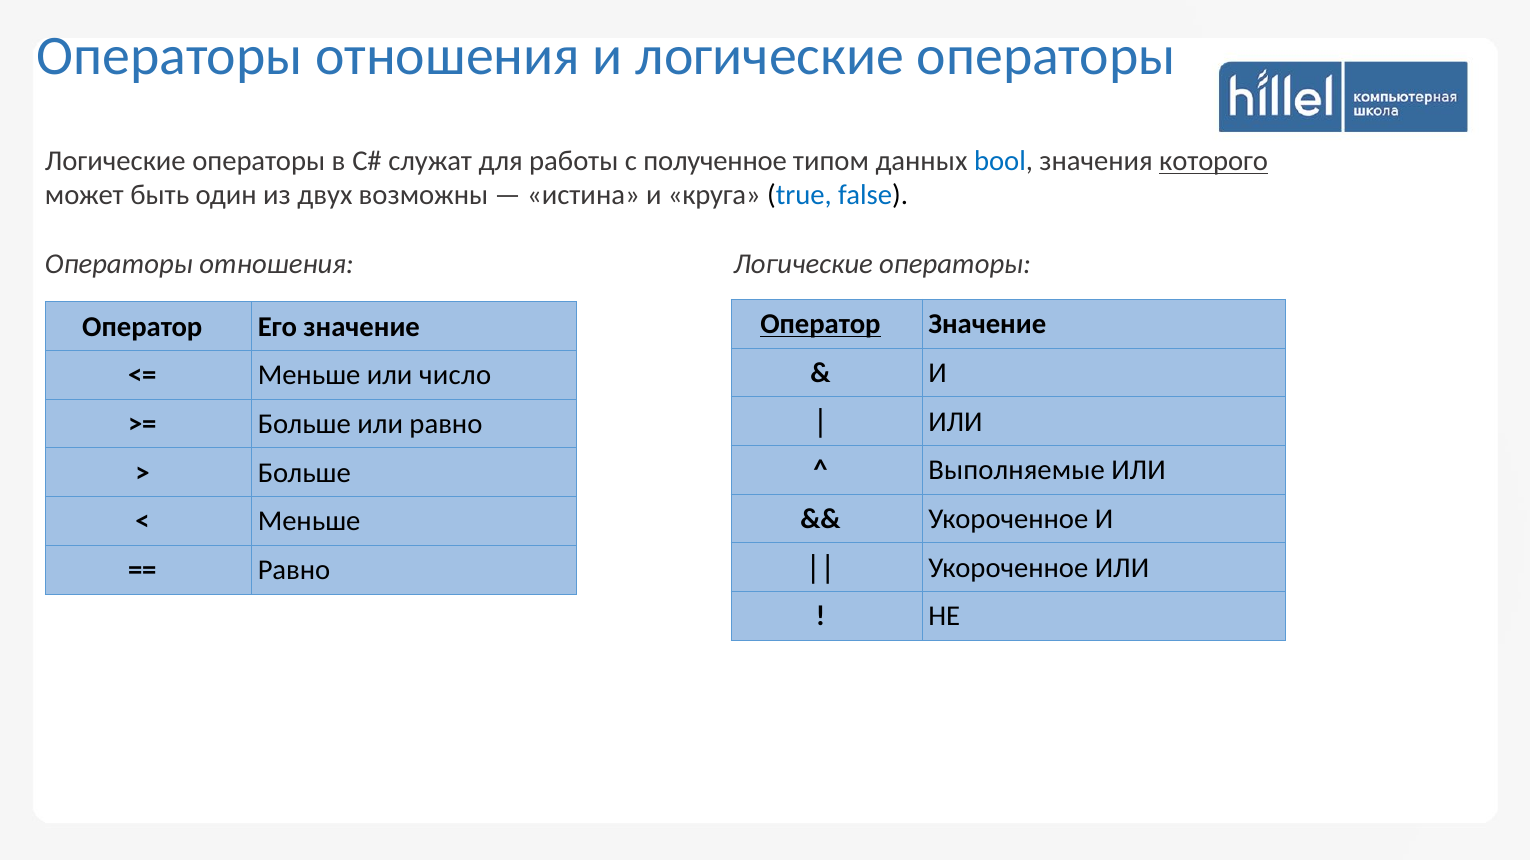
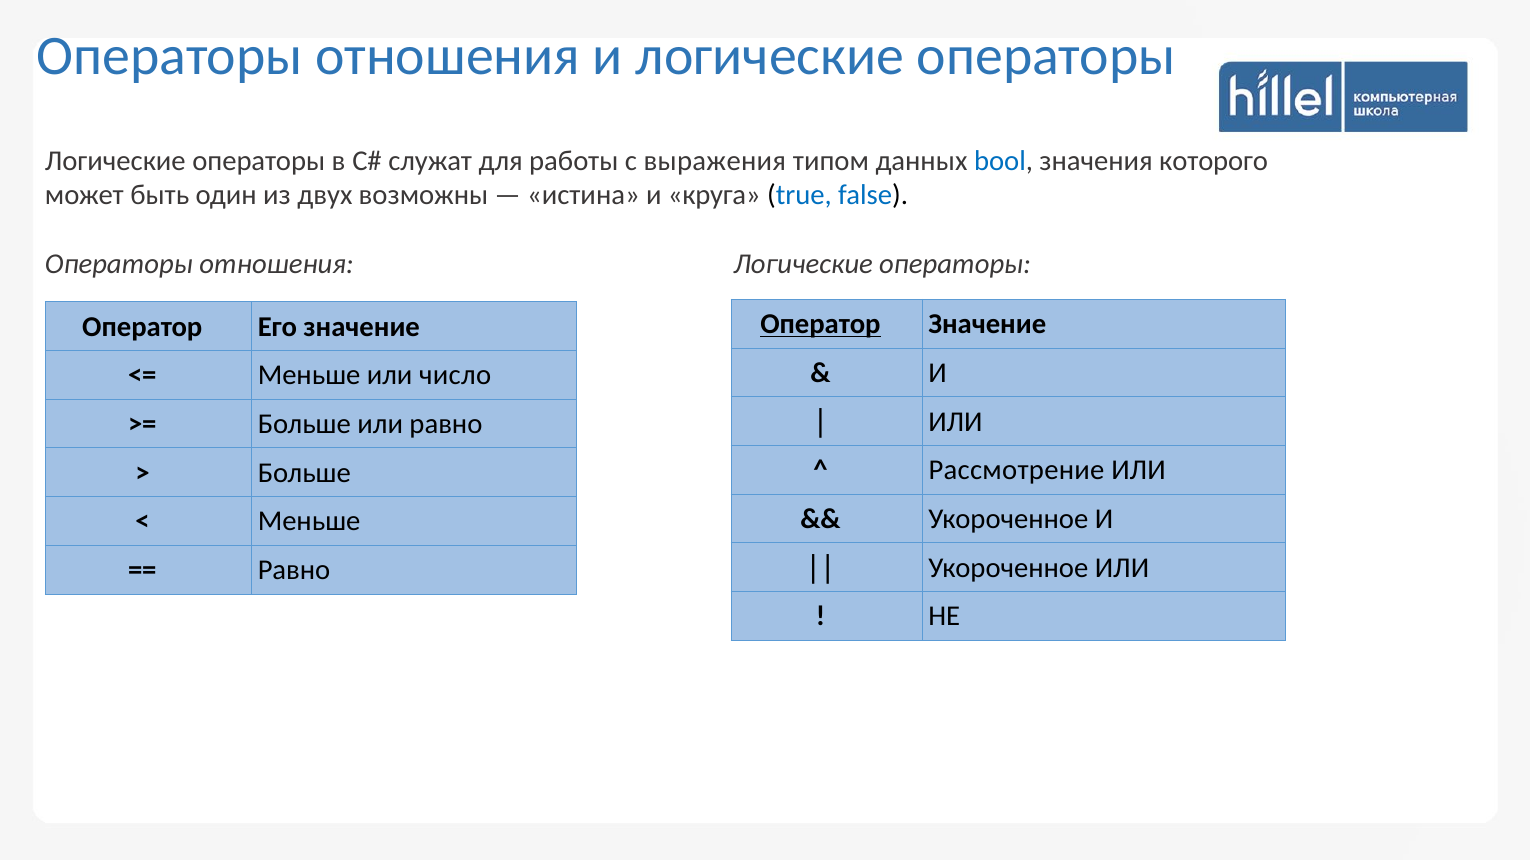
полученное: полученное -> выражения (715, 161)
которого underline: present -> none (1214, 161)
Выполняемые: Выполняемые -> Рассмотрение (1017, 471)
